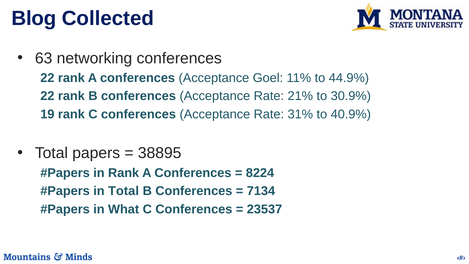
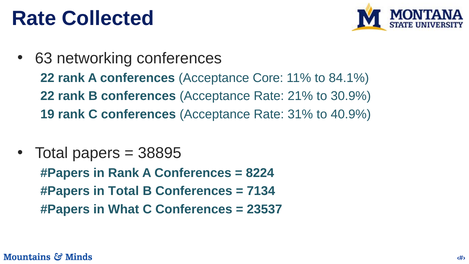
Blog: Blog -> Rate (34, 18)
Goel: Goel -> Core (268, 78)
44.9%: 44.9% -> 84.1% (349, 78)
